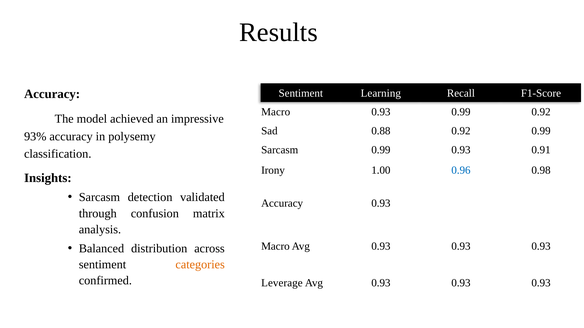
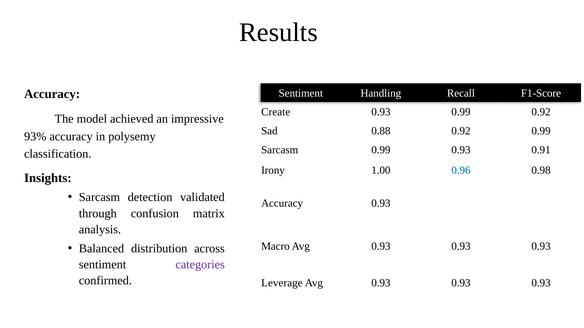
Learning: Learning -> Handling (381, 93)
Macro: Macro -> Create (276, 112)
categories colour: orange -> purple (200, 265)
